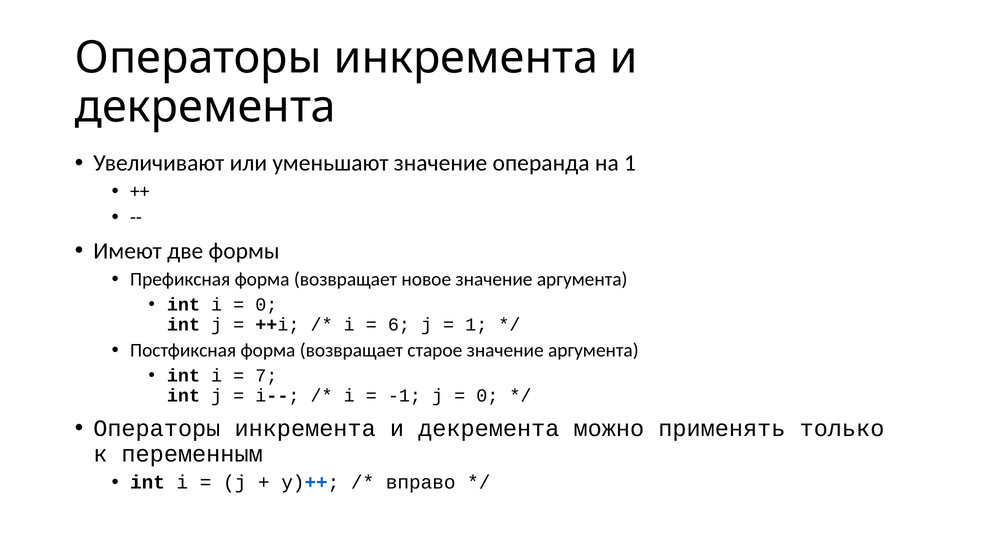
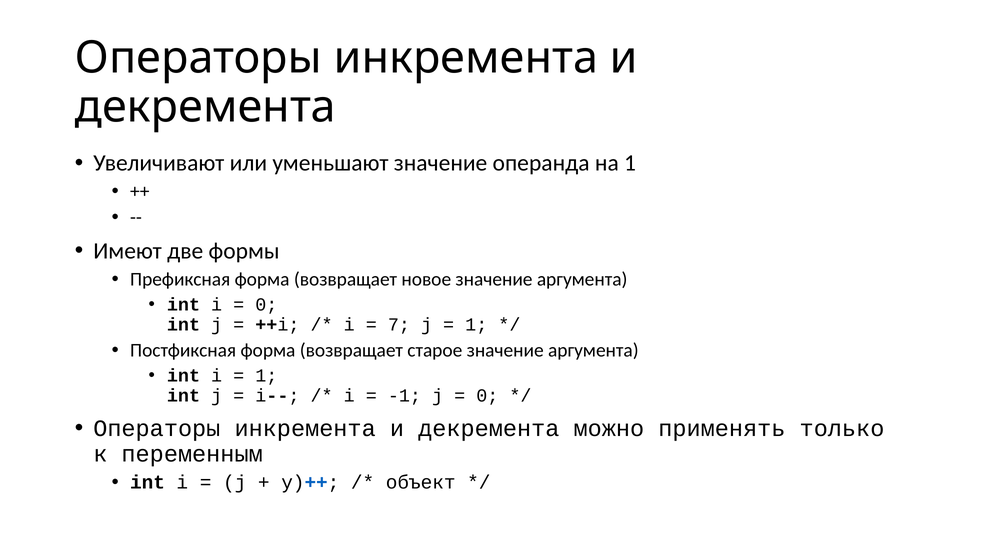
6: 6 -> 7 (399, 325)
7: 7 -> 1 (266, 376)
вправо: вправо -> объект (421, 482)
